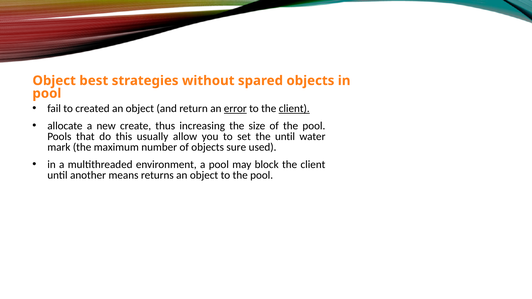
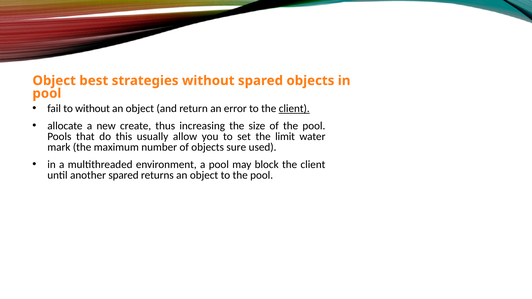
to created: created -> without (93, 109)
error underline: present -> none (235, 109)
the until: until -> limit (285, 137)
another means: means -> spared (124, 175)
